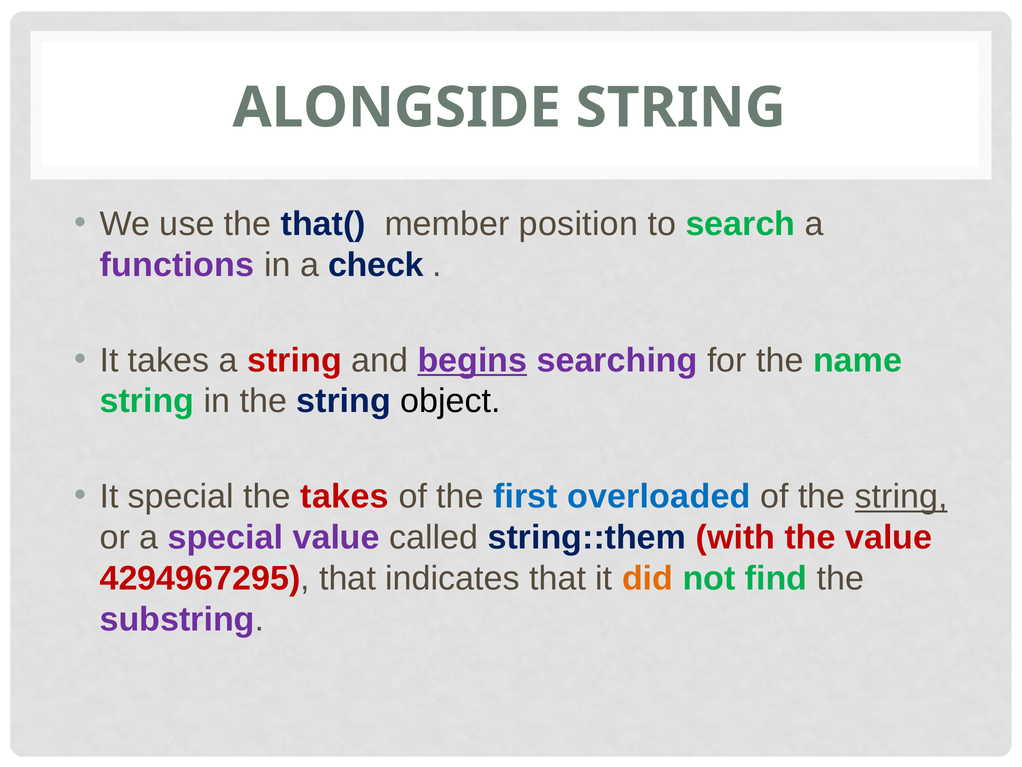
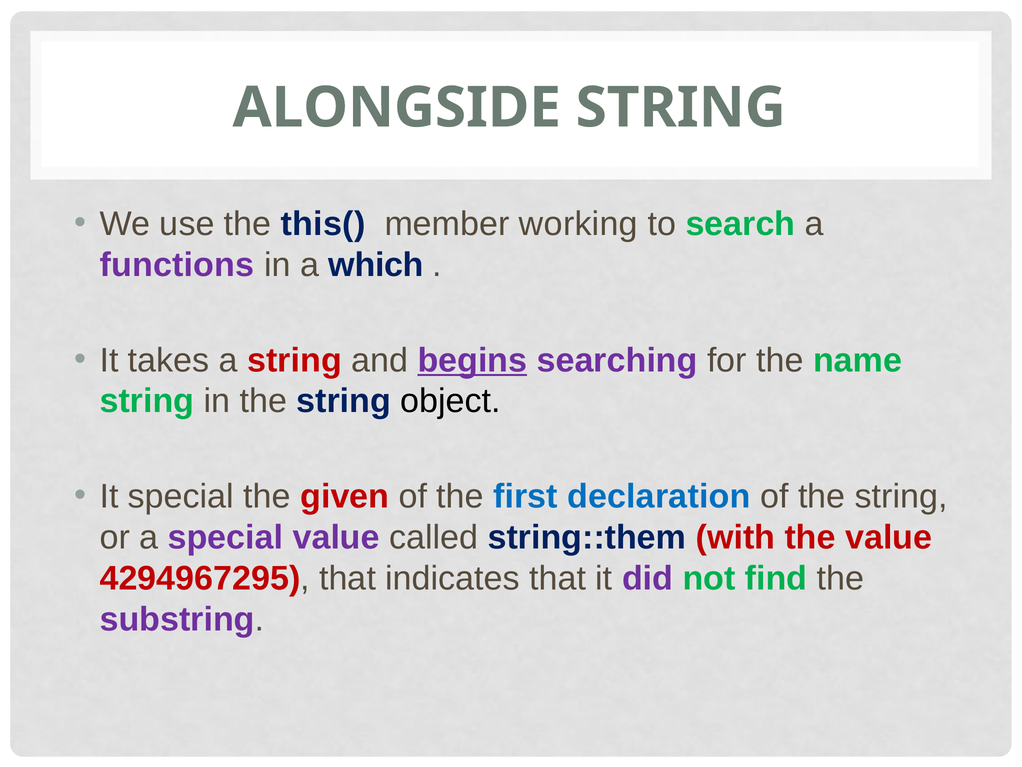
that(: that( -> this( (323, 224)
position: position -> working (578, 224)
check: check -> which (376, 265)
the takes: takes -> given (345, 496)
overloaded: overloaded -> declaration (659, 496)
string underline: present -> none (901, 496)
did colour: orange -> purple (648, 578)
